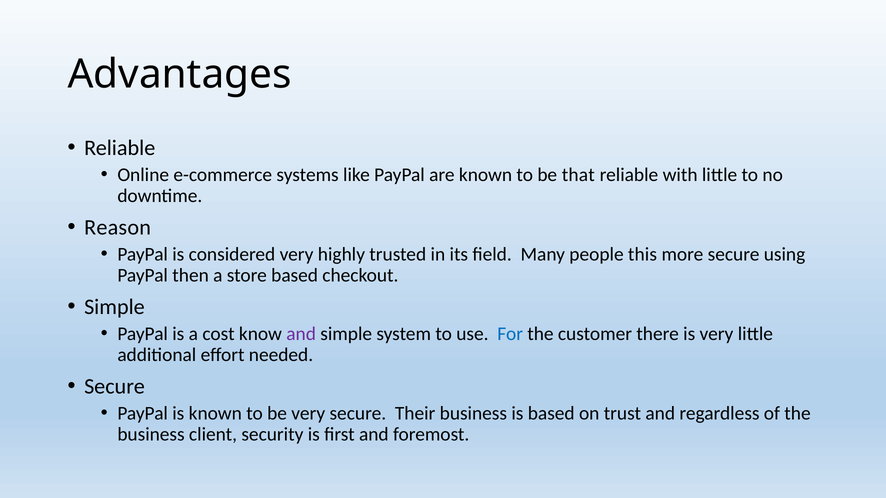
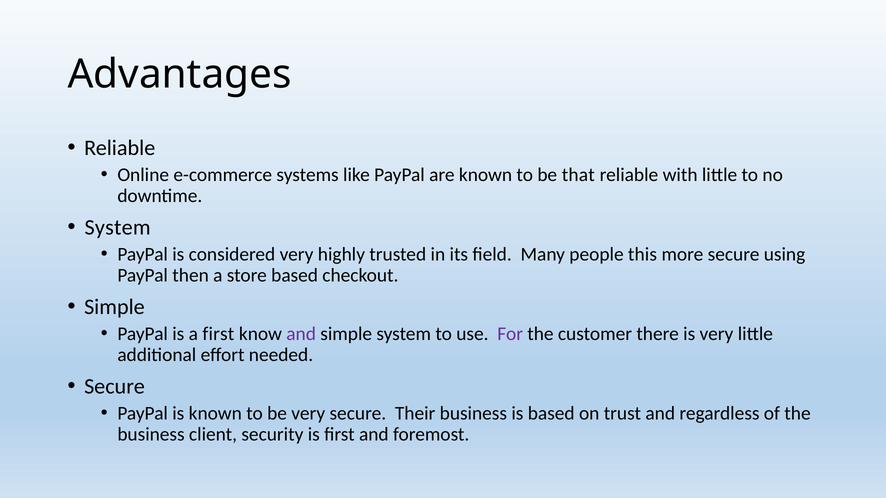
Reason: Reason -> System (118, 227)
a cost: cost -> first (218, 334)
For colour: blue -> purple (510, 334)
